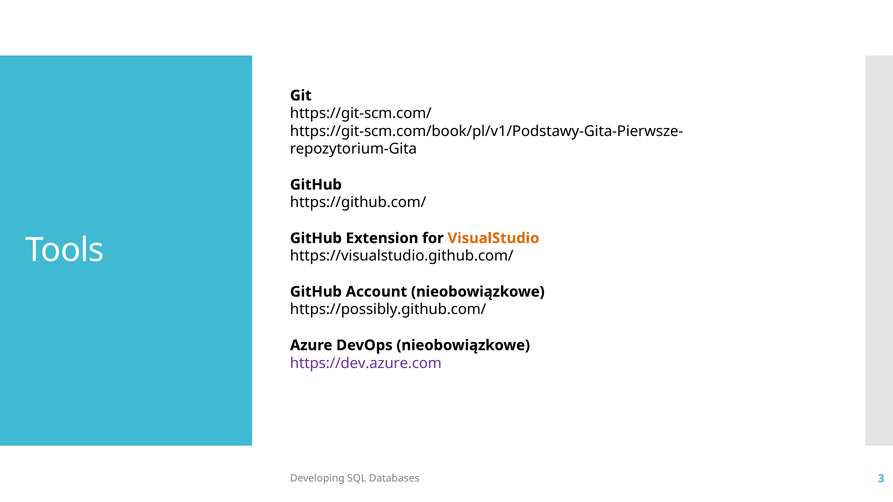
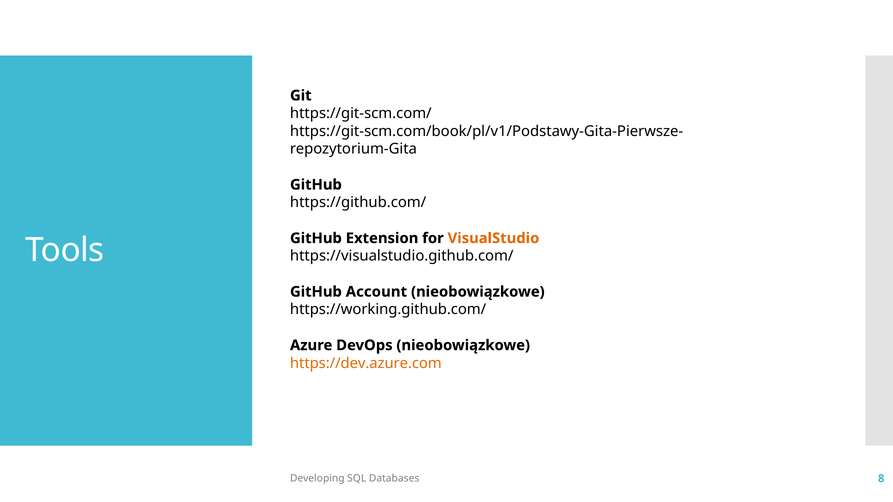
https://possibly.github.com/: https://possibly.github.com/ -> https://working.github.com/ (388, 310)
https://dev.azure.com colour: purple -> orange (366, 363)
3: 3 -> 8 (881, 479)
